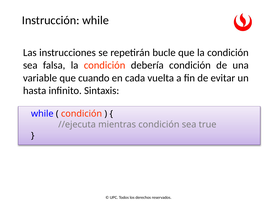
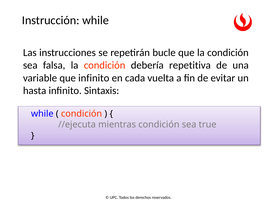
debería condición: condición -> repetitiva (190, 65)
que cuando: cuando -> infinito (94, 78)
